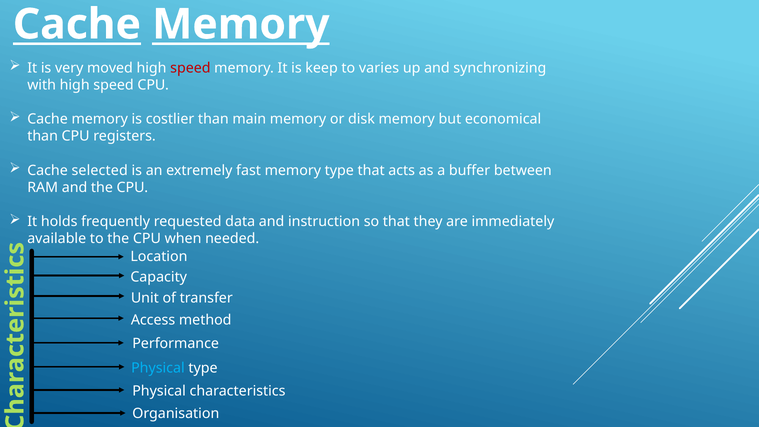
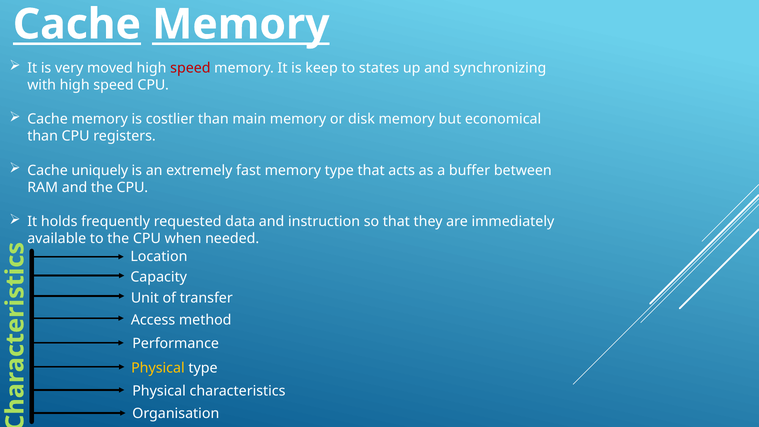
varies: varies -> states (379, 68)
selected: selected -> uniquely (100, 170)
Physical colour: light blue -> yellow (158, 368)
